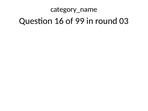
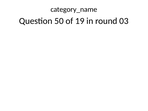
16: 16 -> 50 (59, 21)
99: 99 -> 19 (80, 21)
